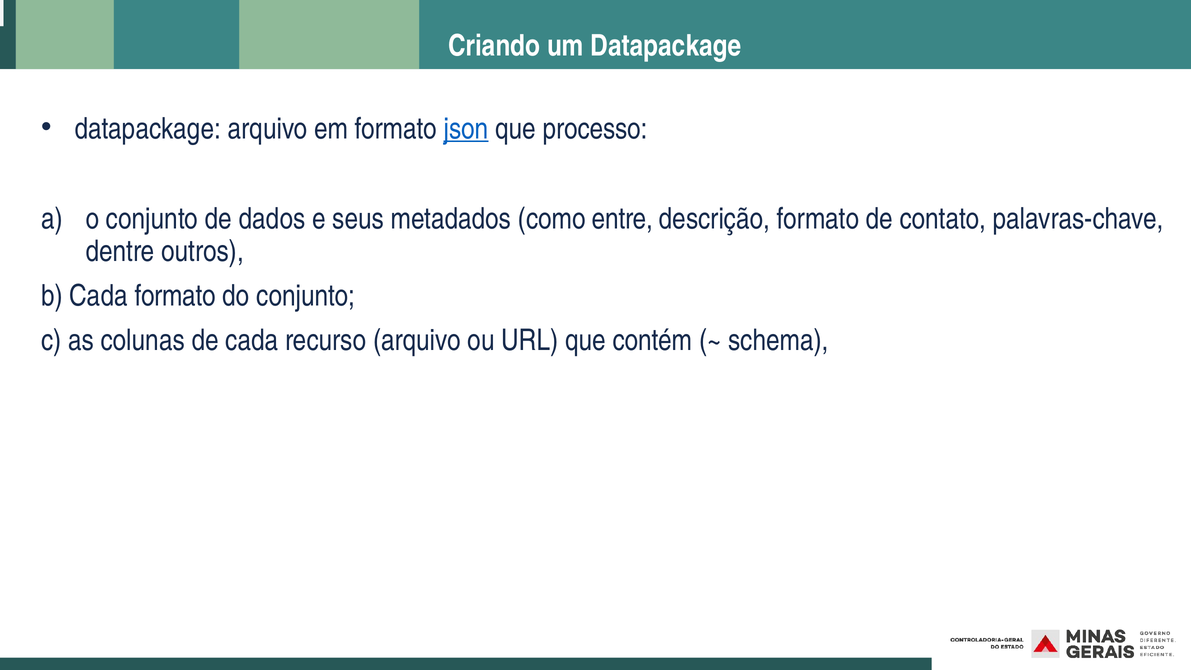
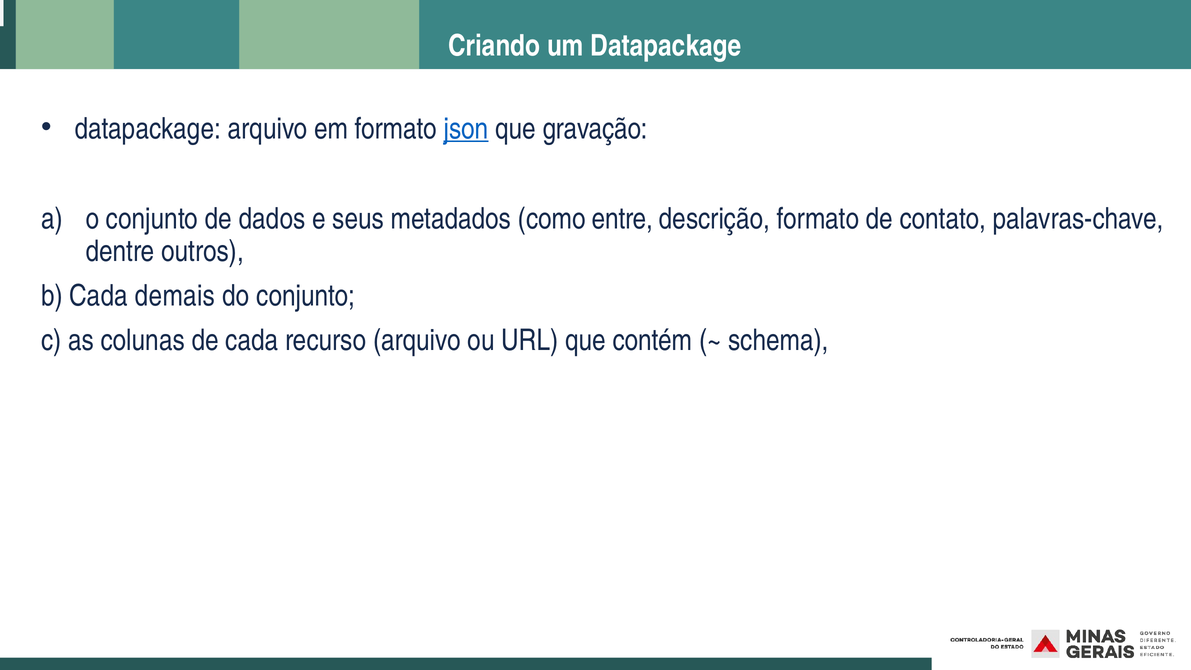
processo: processo -> gravação (595, 129)
Cada formato: formato -> demais (175, 296)
